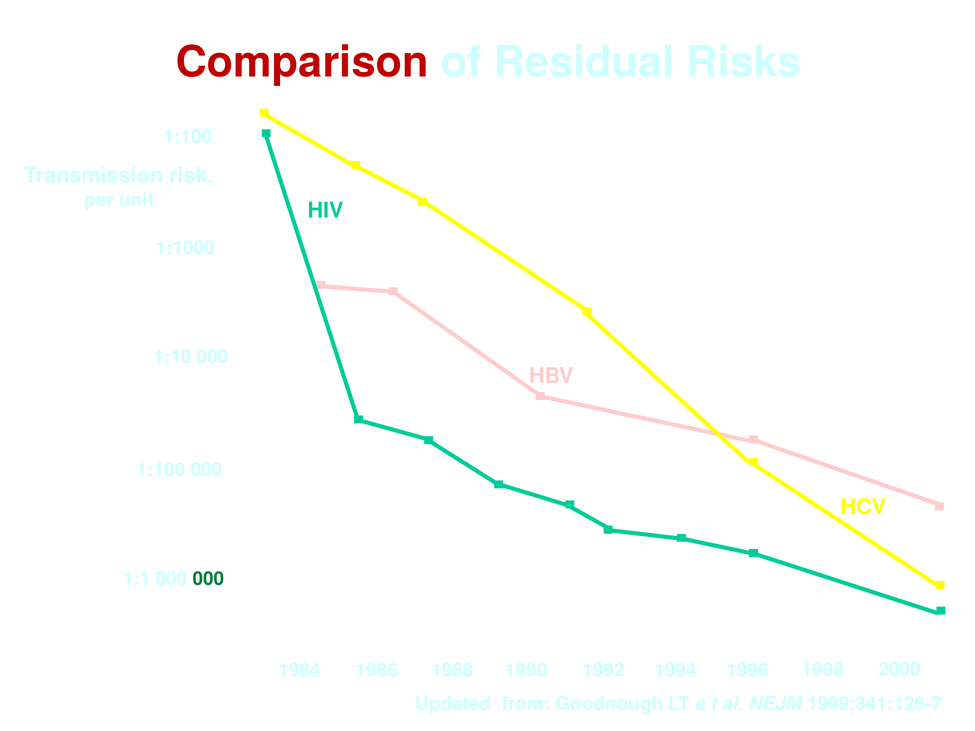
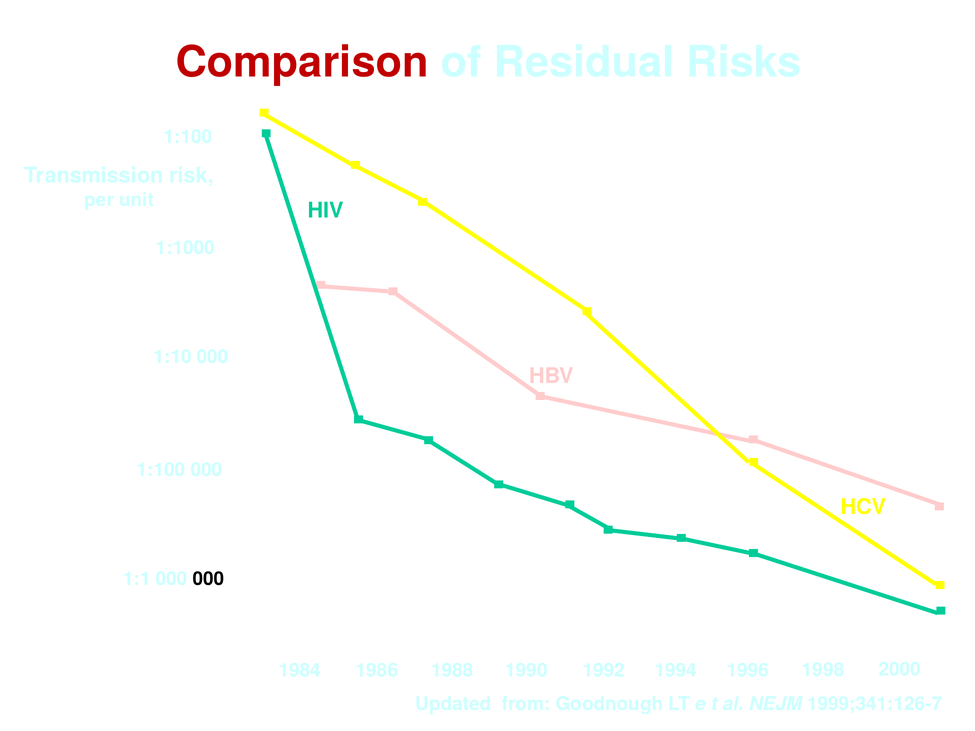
000 colour: green -> black (209, 579)
